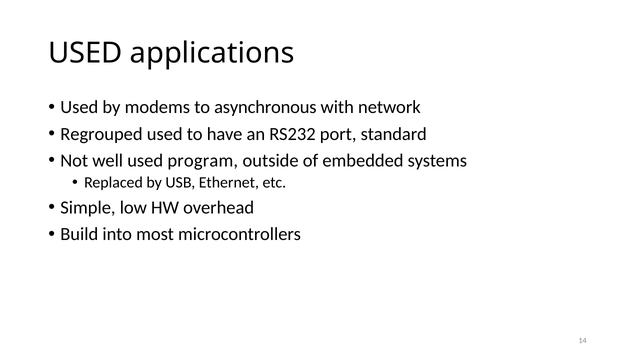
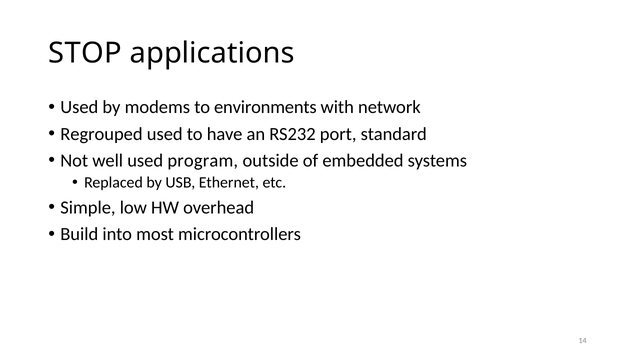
USED: USED -> STOP (85, 53)
asynchronous: asynchronous -> environments (265, 107)
